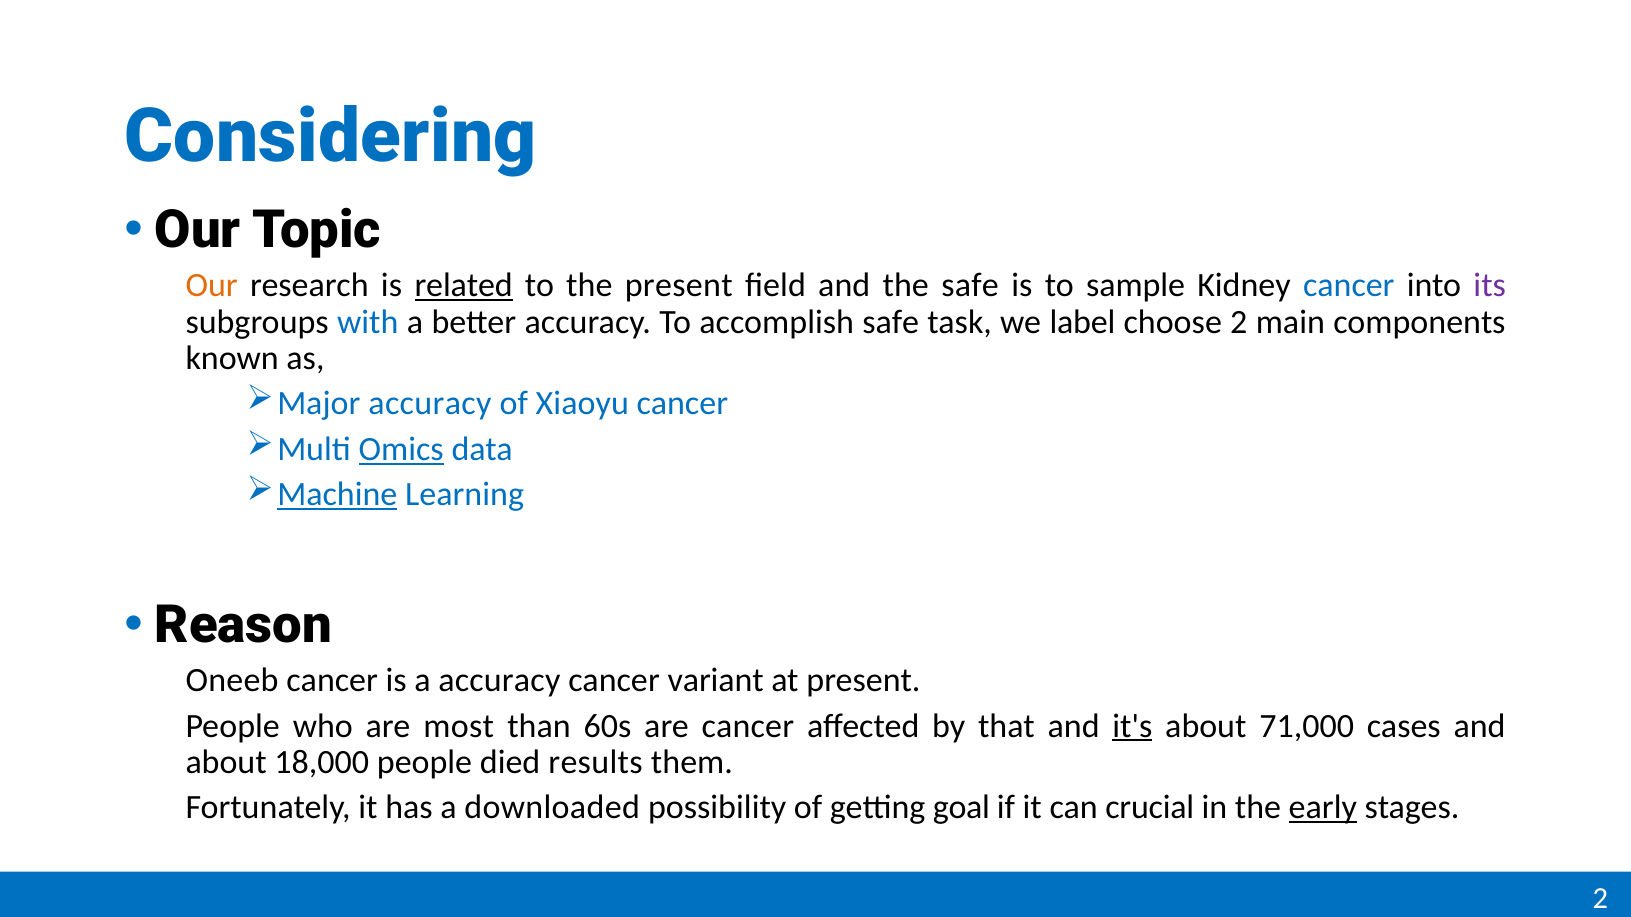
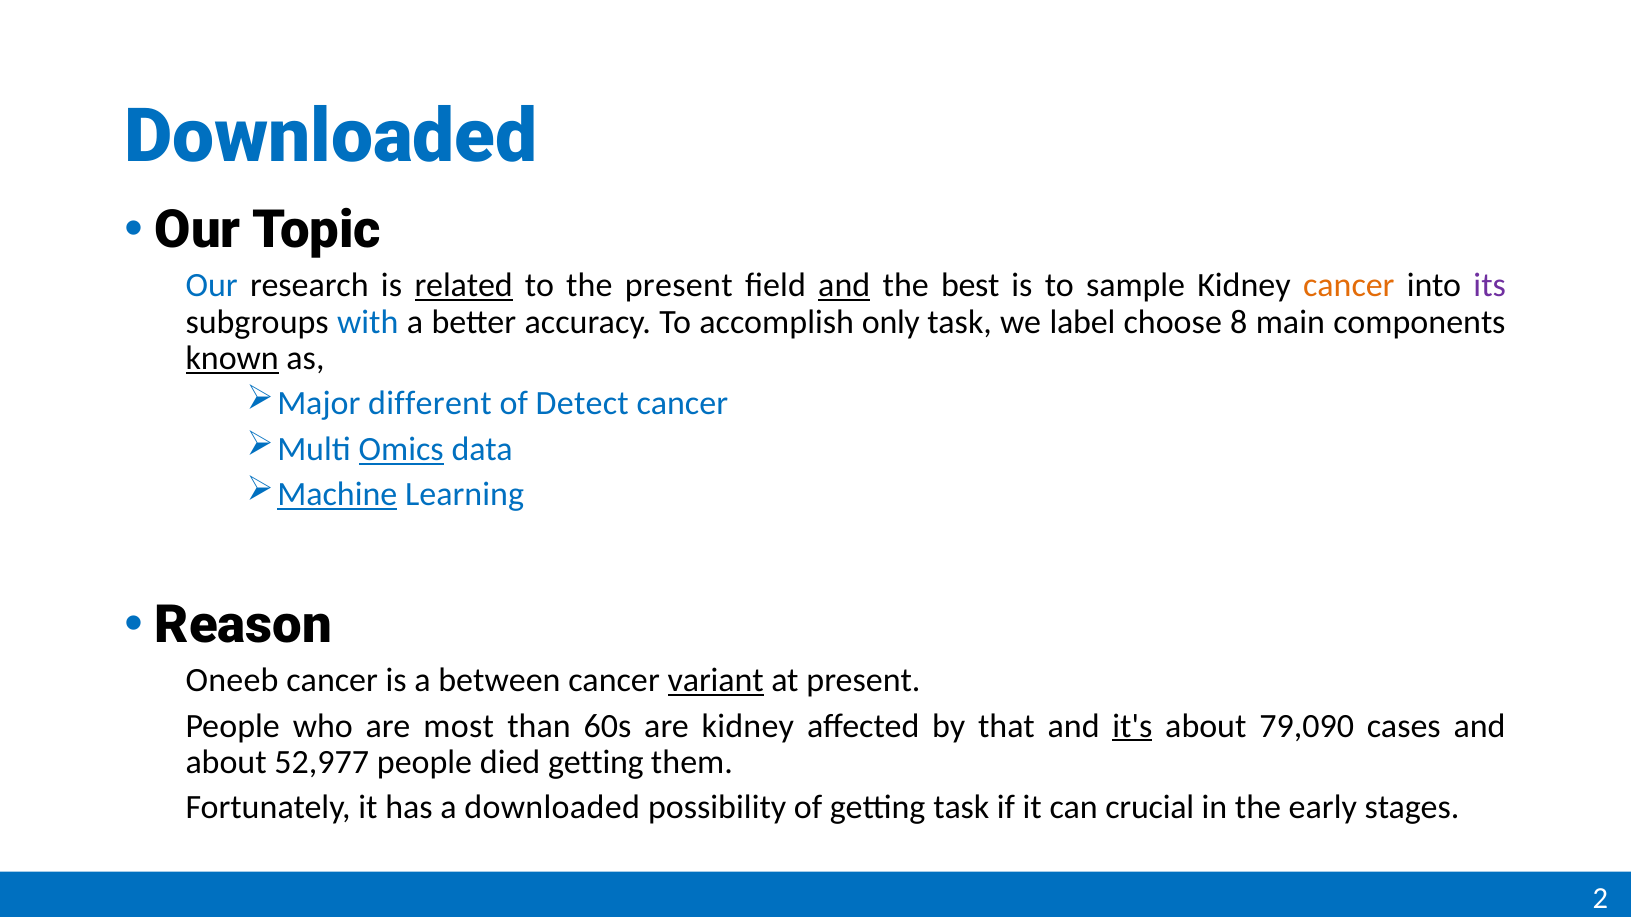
Considering: Considering -> Downloaded (331, 137)
Our colour: orange -> blue (212, 285)
and underline: none -> present (844, 285)
the safe: safe -> best (970, 285)
cancer colour: blue -> orange (1349, 285)
accomplish safe: safe -> only (891, 322)
choose 2: 2 -> 8 (1239, 322)
known underline: none -> present (232, 359)
Major accuracy: accuracy -> different (430, 404)
Xiaoyu: Xiaoyu -> Detect (582, 404)
a accuracy: accuracy -> between (499, 681)
variant underline: none -> present (716, 681)
are cancer: cancer -> kidney (748, 726)
71,000: 71,000 -> 79,090 (1307, 726)
18,000: 18,000 -> 52,977 (322, 763)
died results: results -> getting (596, 763)
getting goal: goal -> task (961, 808)
early underline: present -> none (1323, 808)
